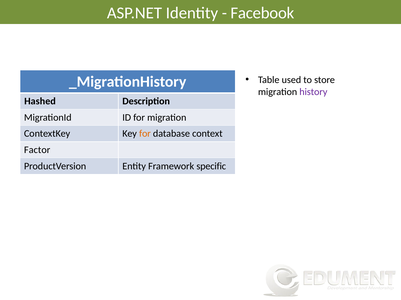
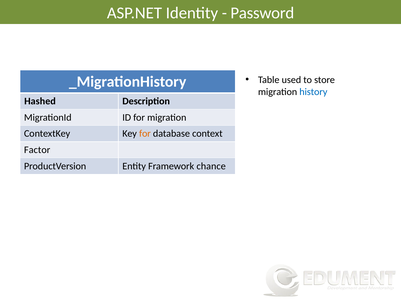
Facebook: Facebook -> Password (262, 13)
history colour: purple -> blue (313, 92)
specific: specific -> chance (211, 167)
